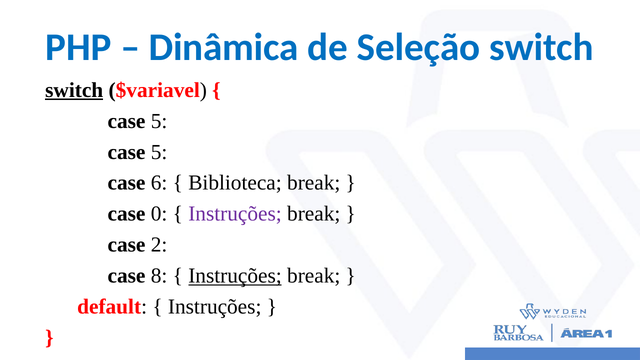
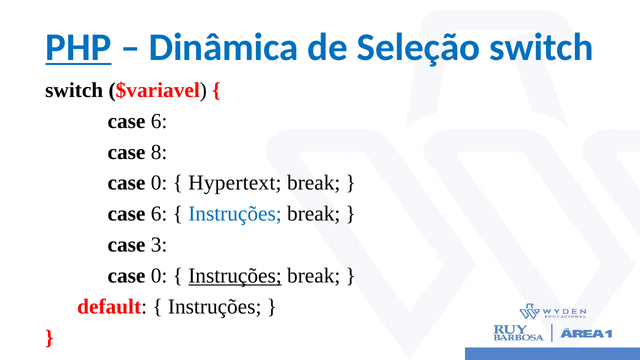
PHP underline: none -> present (78, 47)
switch underline: present -> none (74, 90)
5: 5 -> 6 (159, 121)
5: 5 -> 8 (159, 152)
6: 6 -> 0 (159, 183)
Biblioteca: Biblioteca -> Hypertext (235, 183)
0: 0 -> 6 (159, 214)
Instruções colour: purple -> blue (235, 214)
2: 2 -> 3 (159, 245)
8: 8 -> 0 (159, 276)
